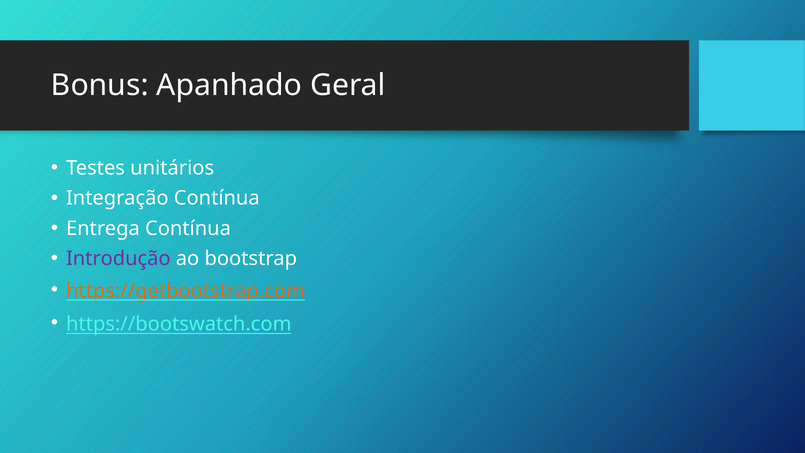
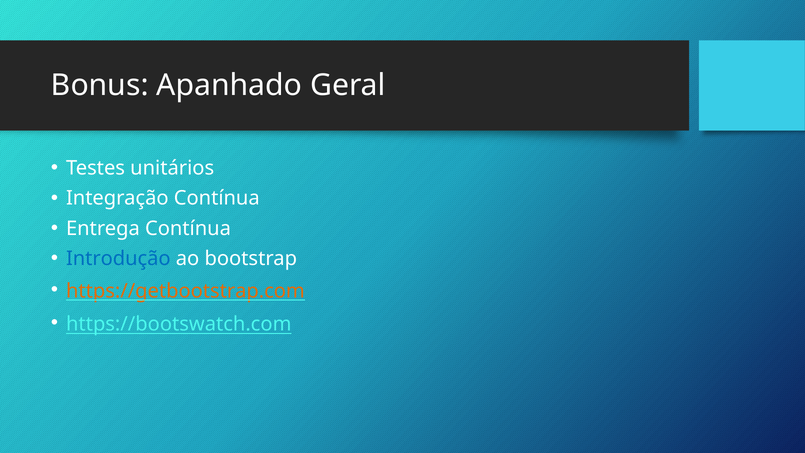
Introdução colour: purple -> blue (118, 258)
